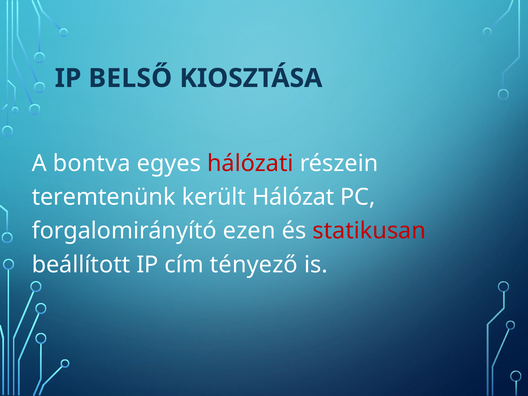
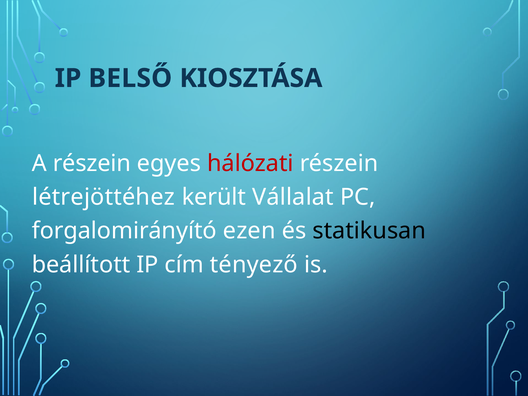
A bontva: bontva -> részein (92, 163)
teremtenünk: teremtenünk -> létrejöttéhez (104, 197)
Hálózat: Hálózat -> Vállalat (293, 197)
statikusan colour: red -> black (369, 231)
